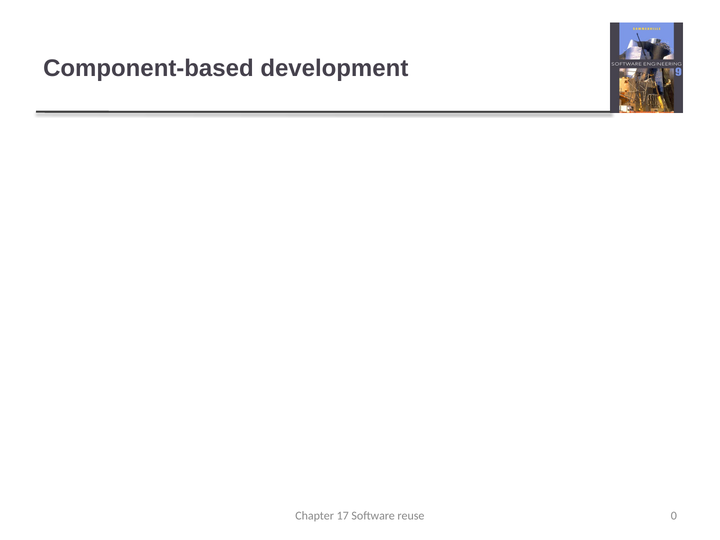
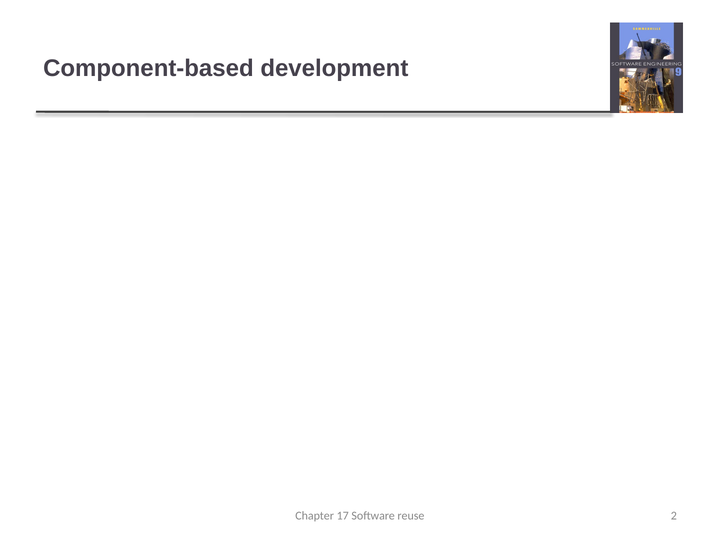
0: 0 -> 2 (674, 516)
